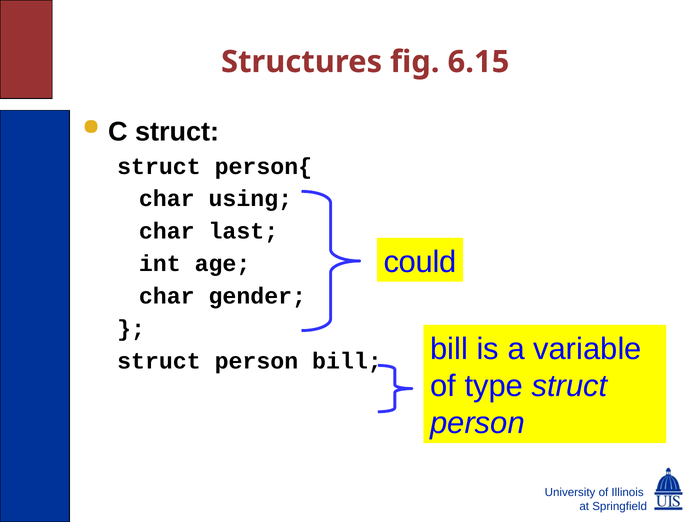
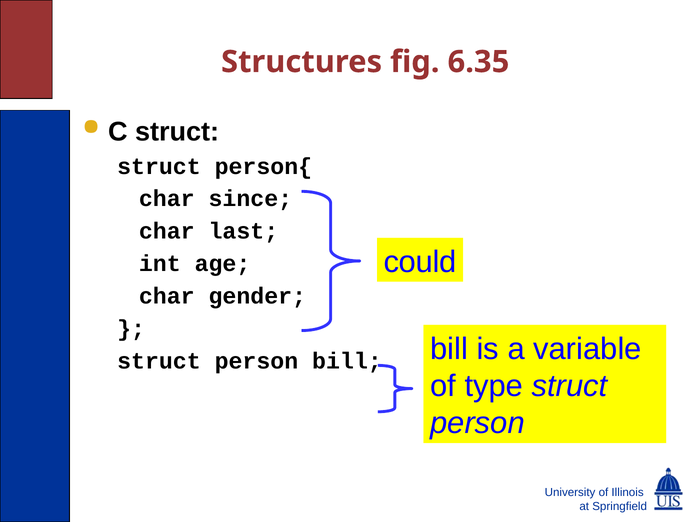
6.15: 6.15 -> 6.35 (478, 62)
using: using -> since (250, 199)
